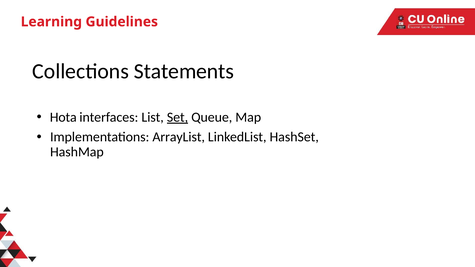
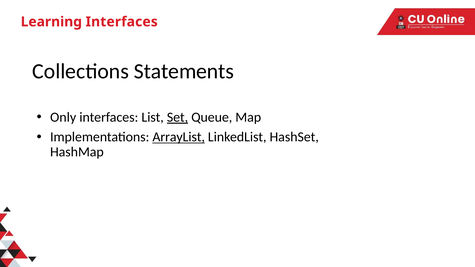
Learning Guidelines: Guidelines -> Interfaces (122, 22)
Hota: Hota -> Only (63, 117)
ArrayList underline: none -> present (179, 137)
